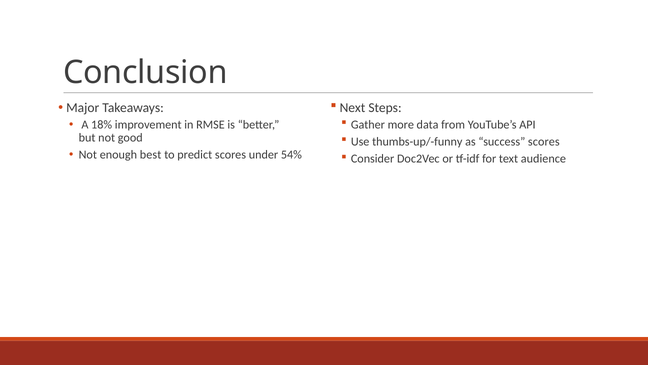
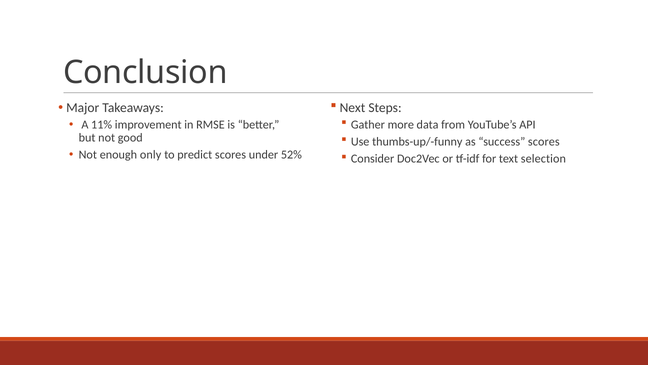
18%: 18% -> 11% (102, 124)
best: best -> only (151, 155)
54%: 54% -> 52% (291, 155)
audience: audience -> selection (543, 159)
